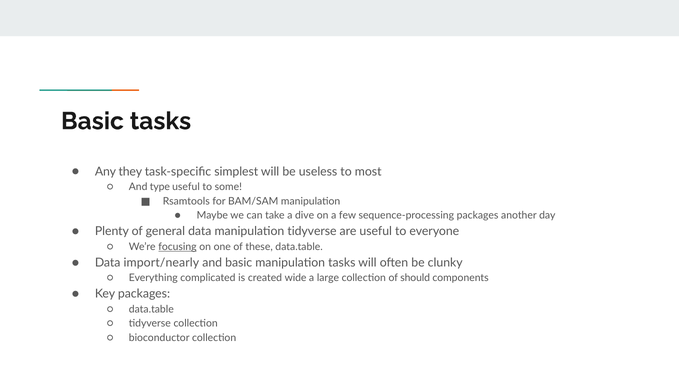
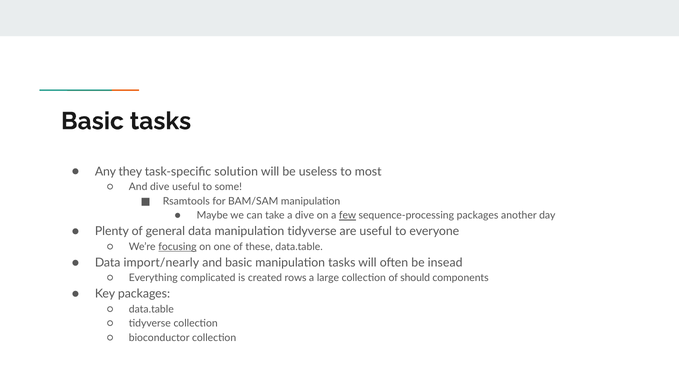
simplest: simplest -> solution (236, 172)
And type: type -> dive (160, 187)
few underline: none -> present (348, 215)
clunky: clunky -> insead (445, 263)
wide: wide -> rows (296, 278)
